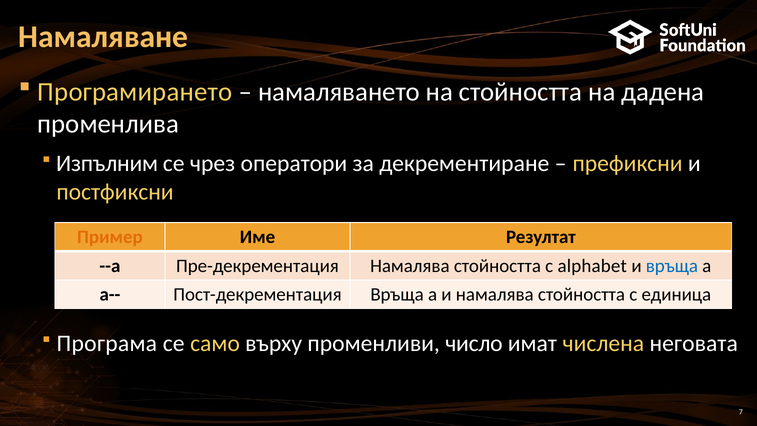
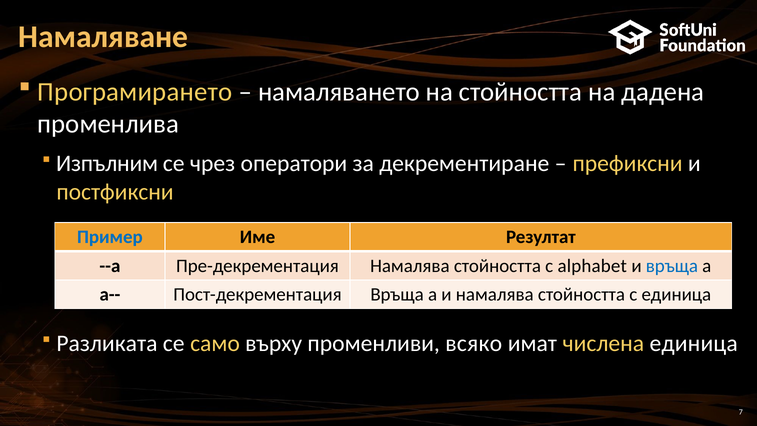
Пример colour: orange -> blue (110, 237)
Програма: Програма -> Разликата (107, 343)
число: число -> всяко (474, 343)
числена неговата: неговата -> единица (694, 343)
